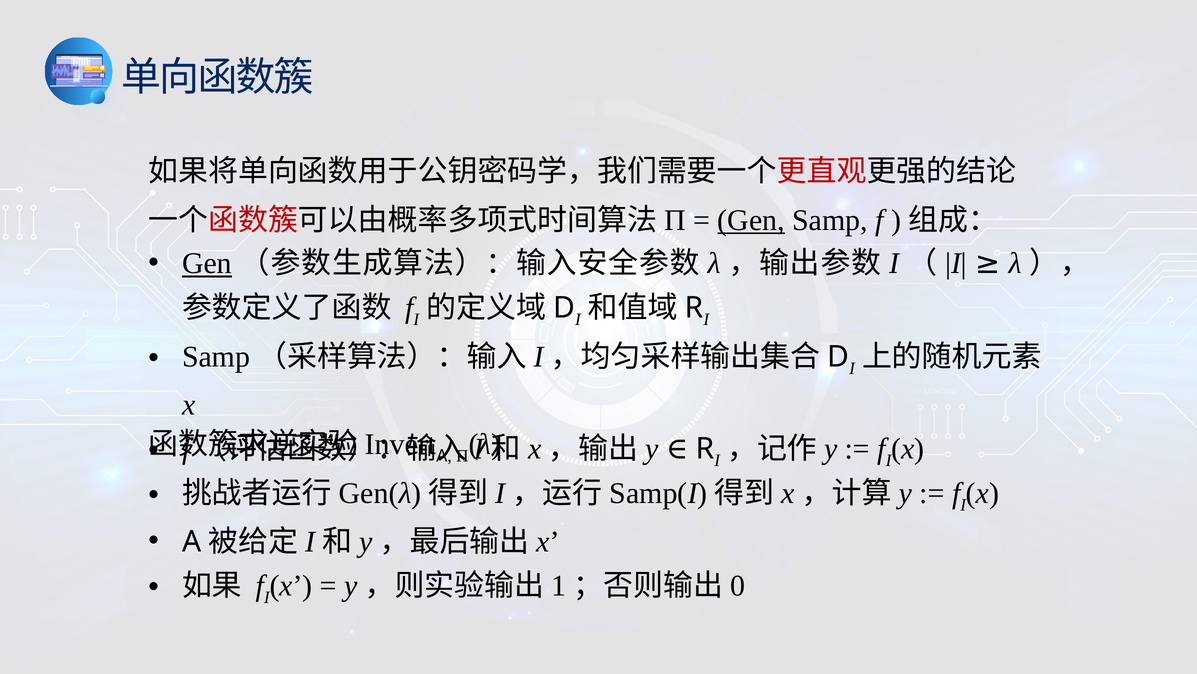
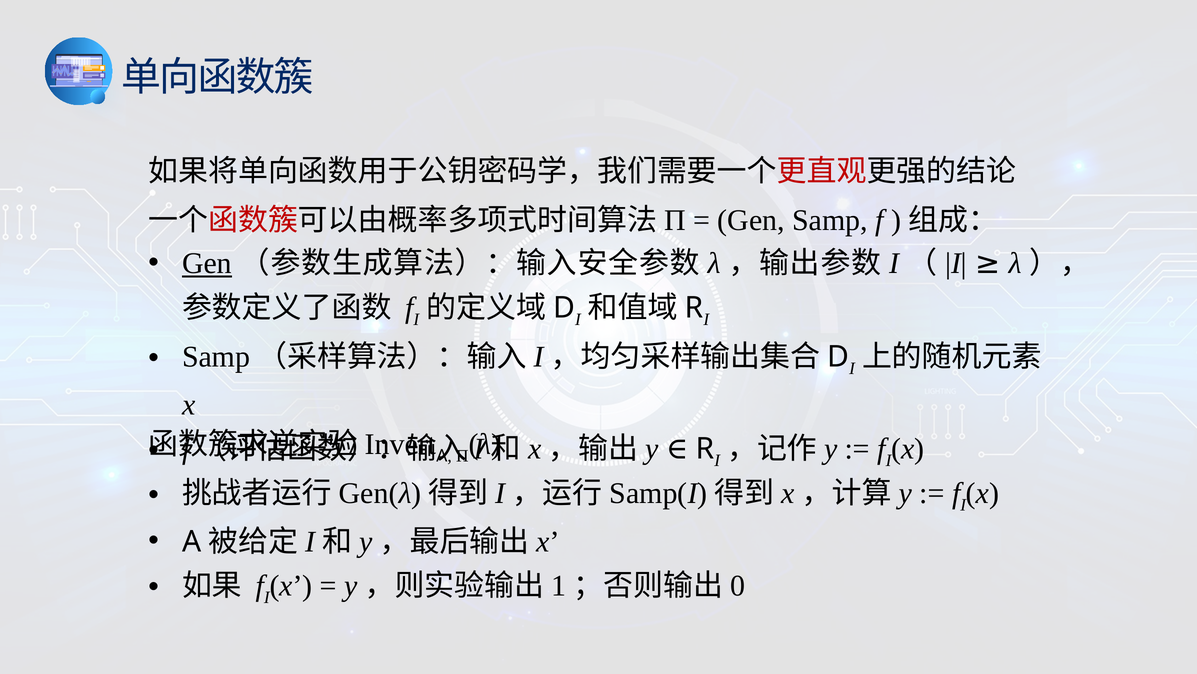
Gen underline: present -> none (751, 220)
